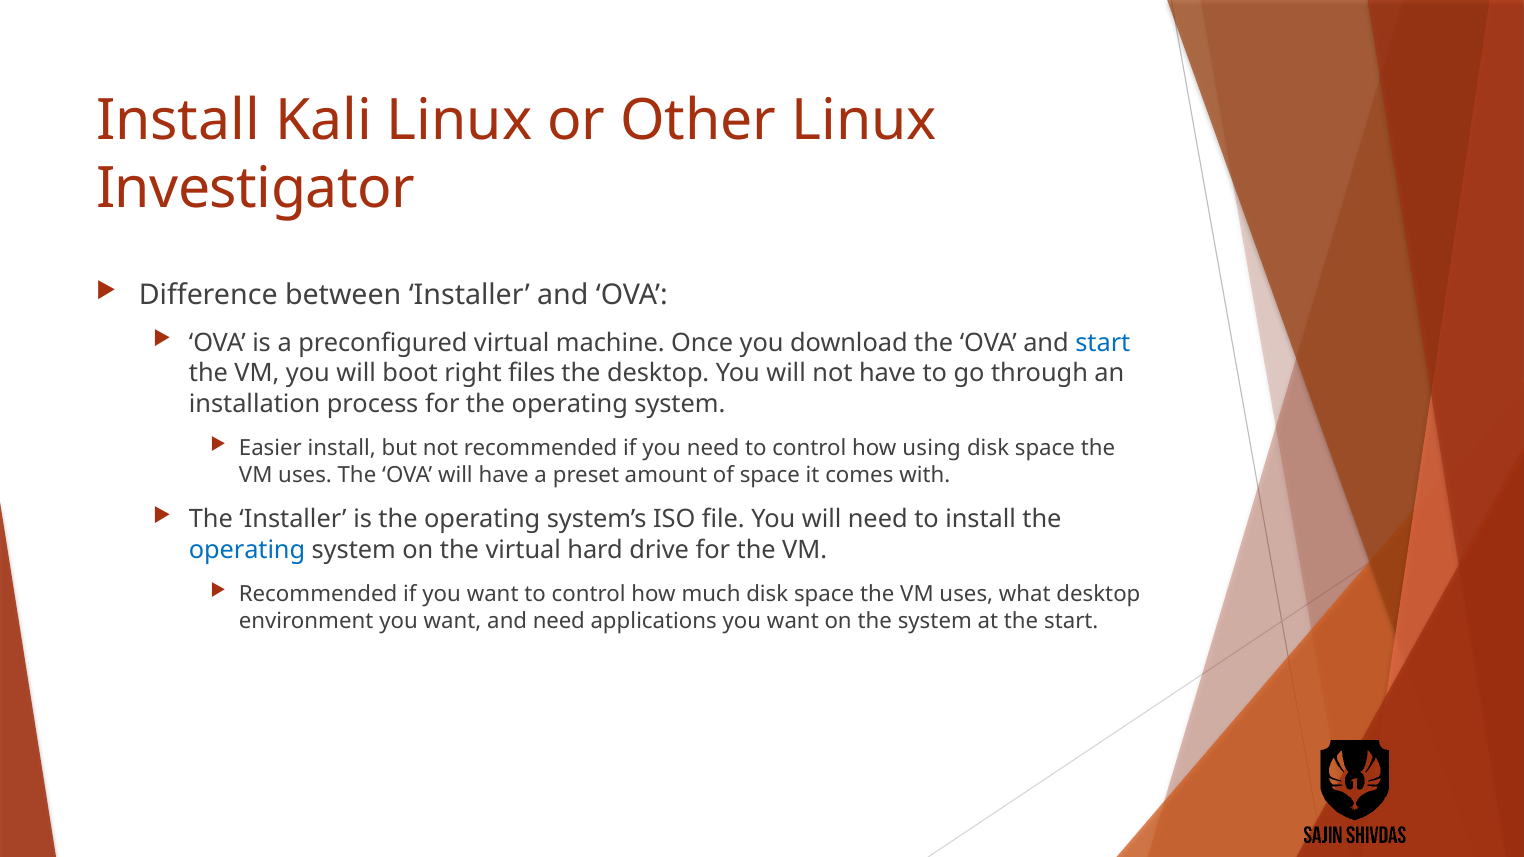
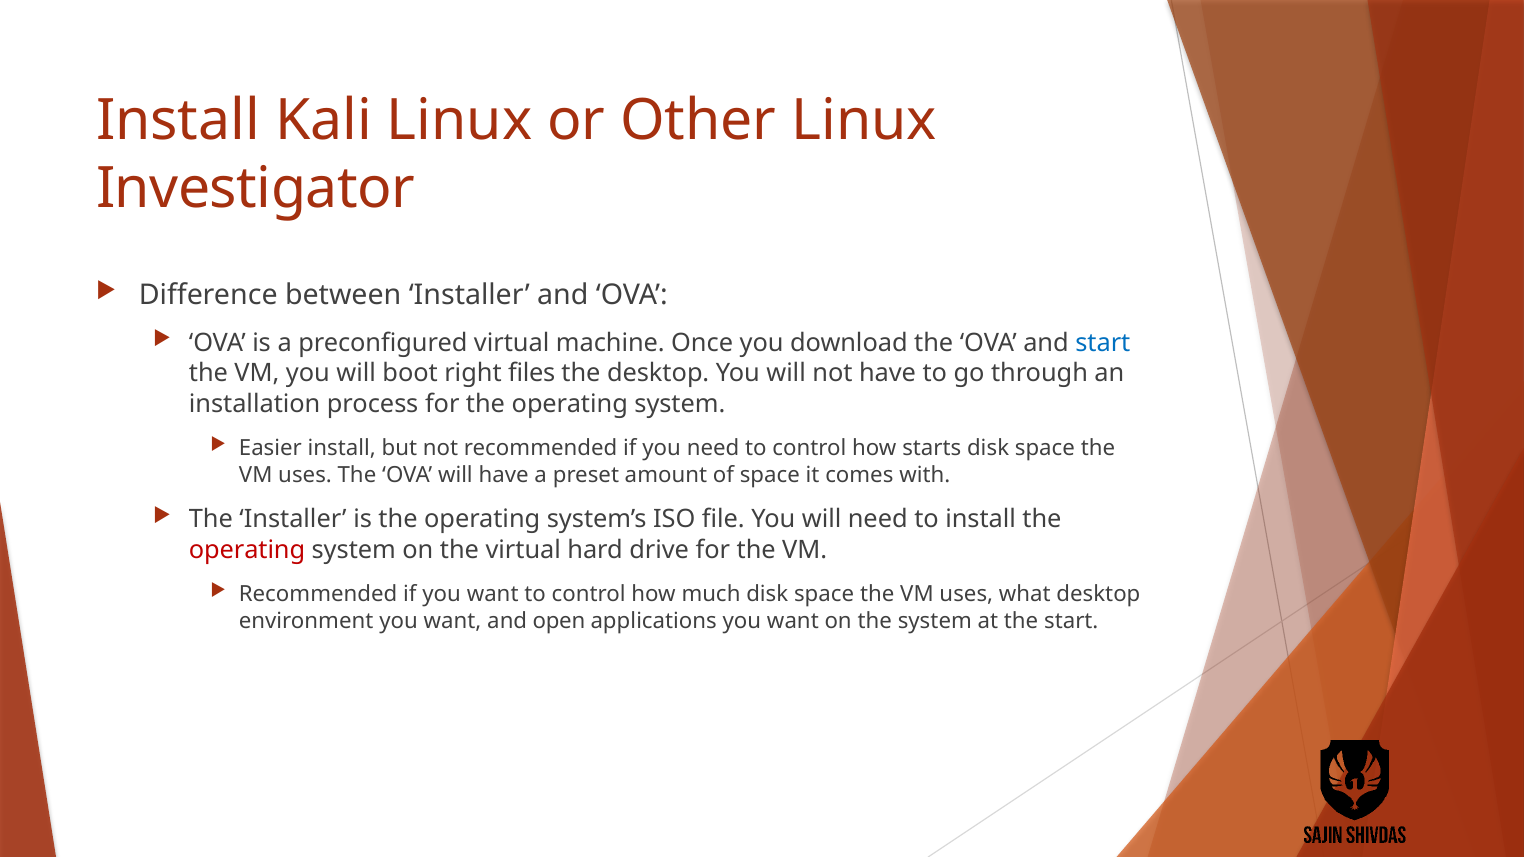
using: using -> starts (932, 448)
operating colour: blue -> red (247, 550)
and need: need -> open (559, 621)
